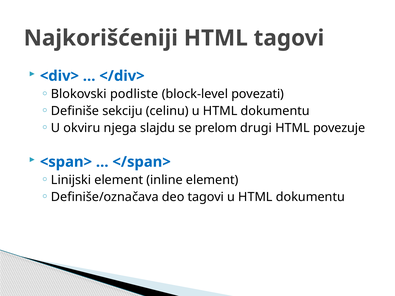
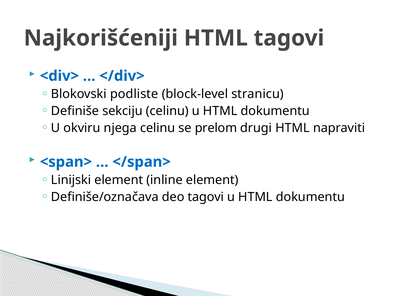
povezati: povezati -> stranicu (258, 94)
njega slajdu: slajdu -> celinu (158, 128)
povezuje: povezuje -> napraviti (339, 128)
